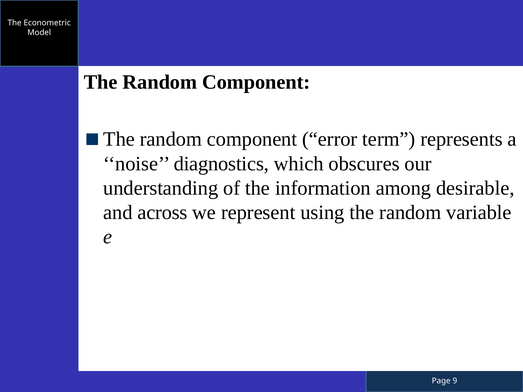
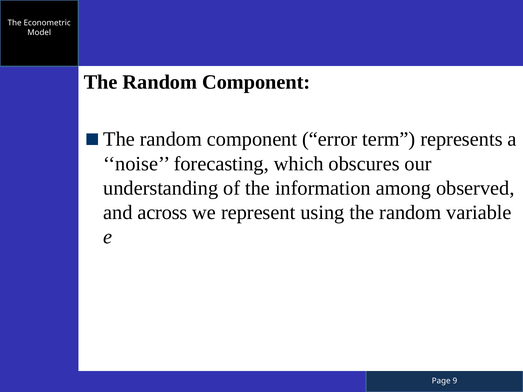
diagnostics: diagnostics -> forecasting (221, 164)
desirable: desirable -> observed (475, 188)
